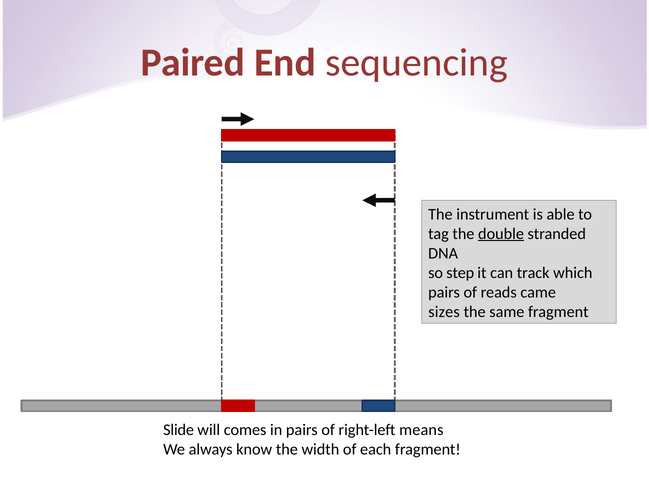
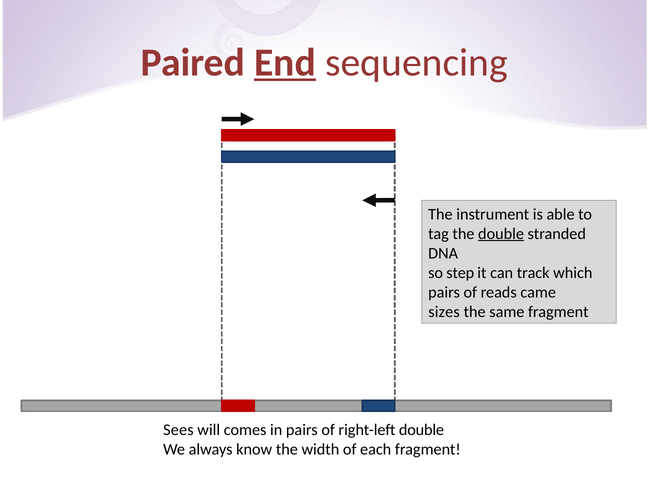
End underline: none -> present (285, 63)
Slide: Slide -> Sees (178, 430)
right-left means: means -> double (421, 430)
